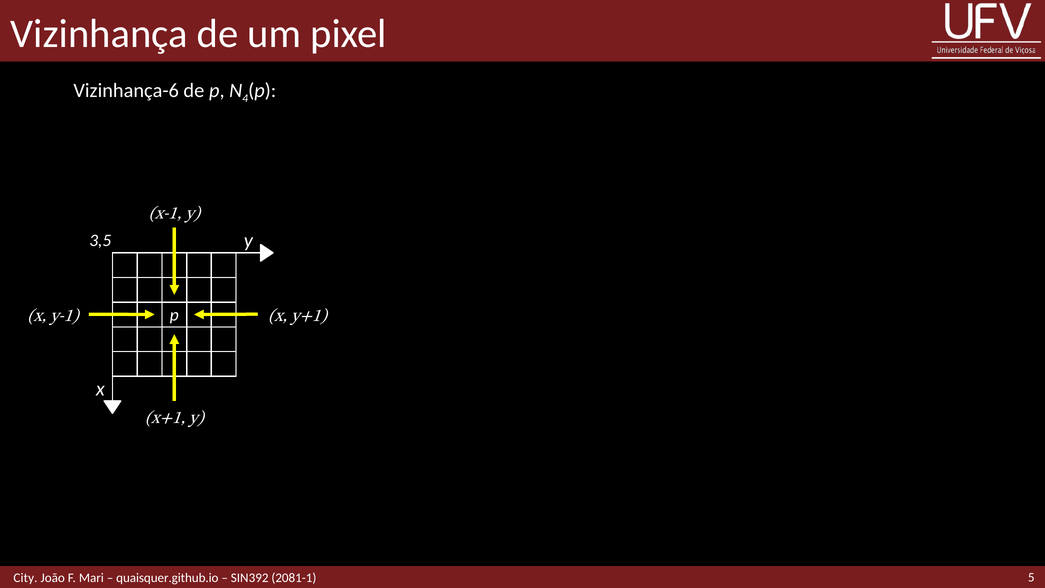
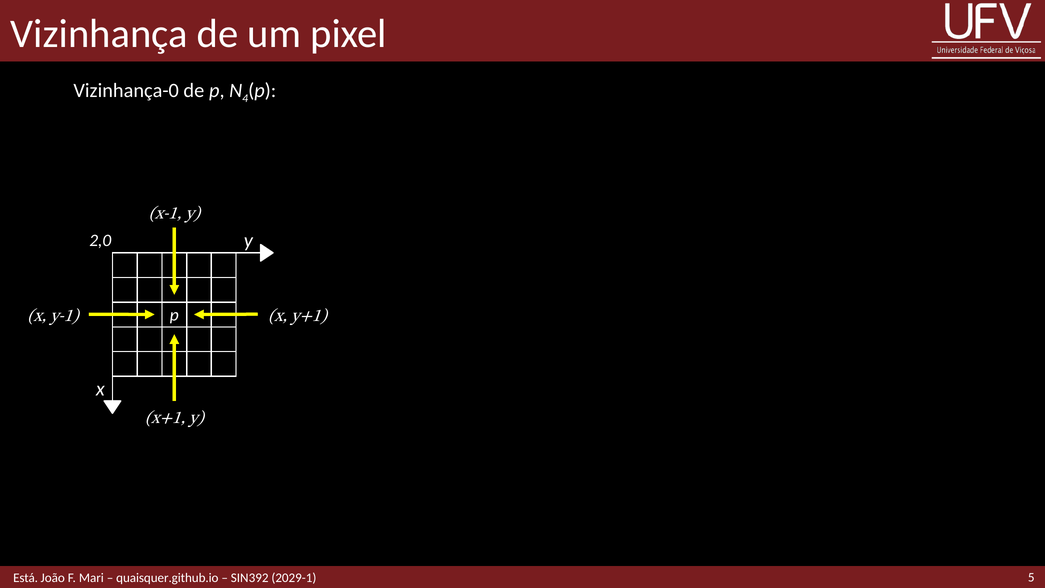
Vizinhança-6: Vizinhança-6 -> Vizinhança-0 (126, 91)
3,5: 3,5 -> 2,0 (100, 241)
City: City -> Está (26, 578)
2081-1: 2081-1 -> 2029-1 (294, 578)
